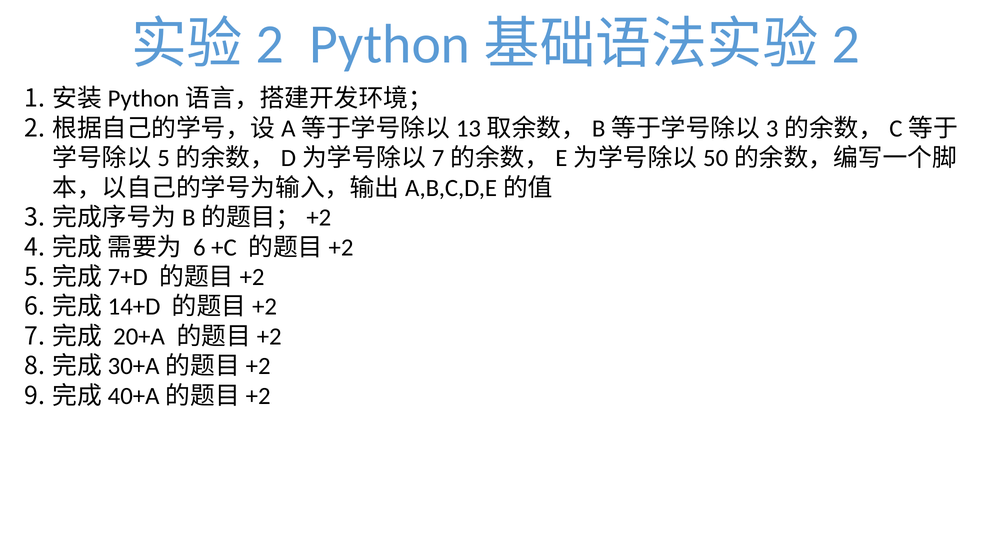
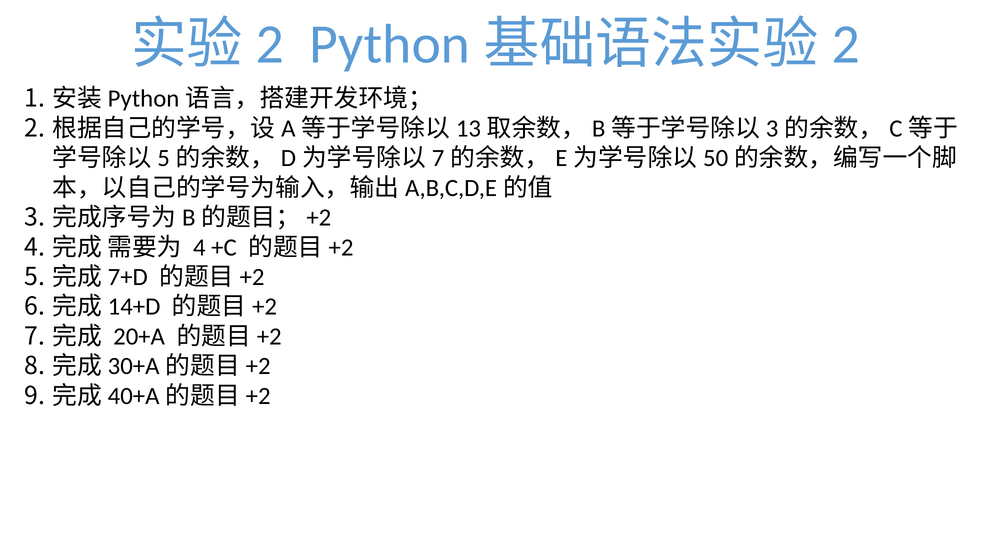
6: 6 -> 4 (199, 248)
